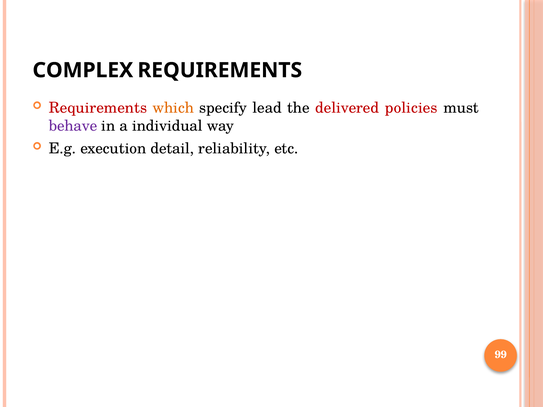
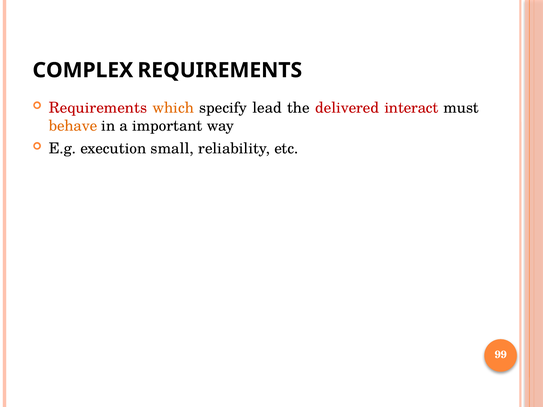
policies: policies -> interact (411, 108)
behave colour: purple -> orange (73, 126)
individual: individual -> important (167, 126)
detail: detail -> small (172, 149)
